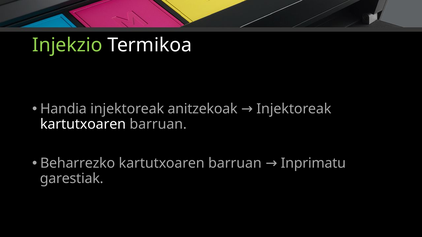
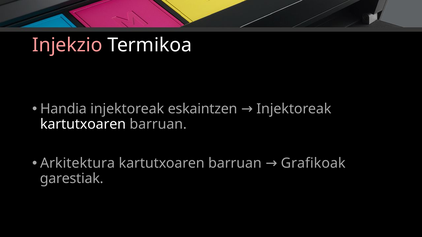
Injekzio colour: light green -> pink (67, 45)
anitzekoak: anitzekoak -> eskaintzen (203, 109)
Beharrezko: Beharrezko -> Arkitektura (78, 164)
Inprimatu: Inprimatu -> Grafikoak (313, 164)
